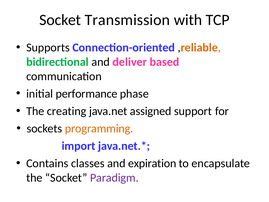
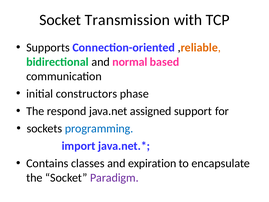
deliver: deliver -> normal (130, 62)
performance: performance -> constructors (87, 94)
creating: creating -> respond (67, 111)
programming colour: orange -> blue (99, 128)
